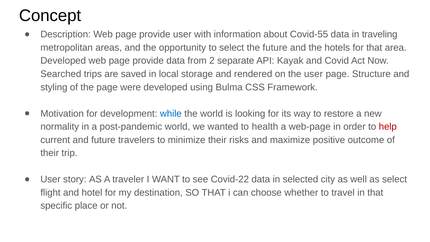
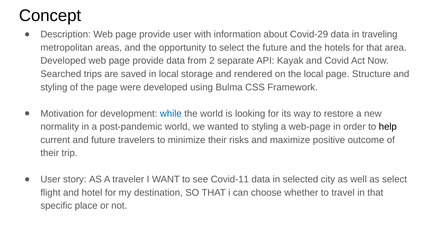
Covid-55: Covid-55 -> Covid-29 (309, 34)
the user: user -> local (314, 74)
to health: health -> styling (265, 127)
help colour: red -> black (388, 127)
Covid-22: Covid-22 -> Covid-11 (230, 179)
